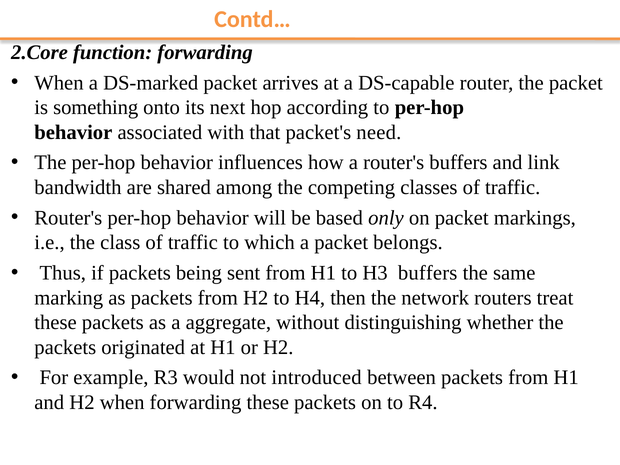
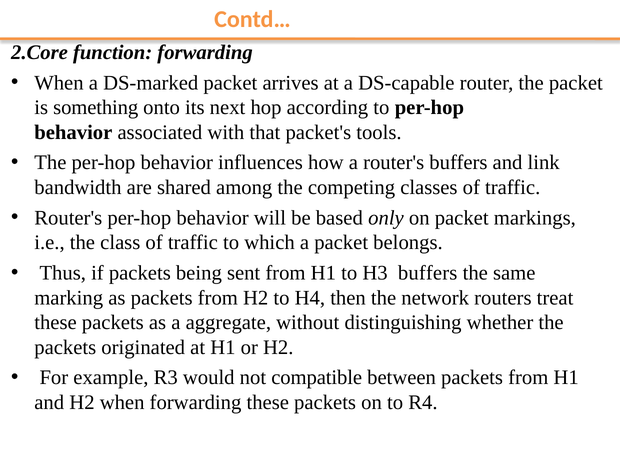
need: need -> tools (379, 132)
introduced: introduced -> compatible (317, 378)
